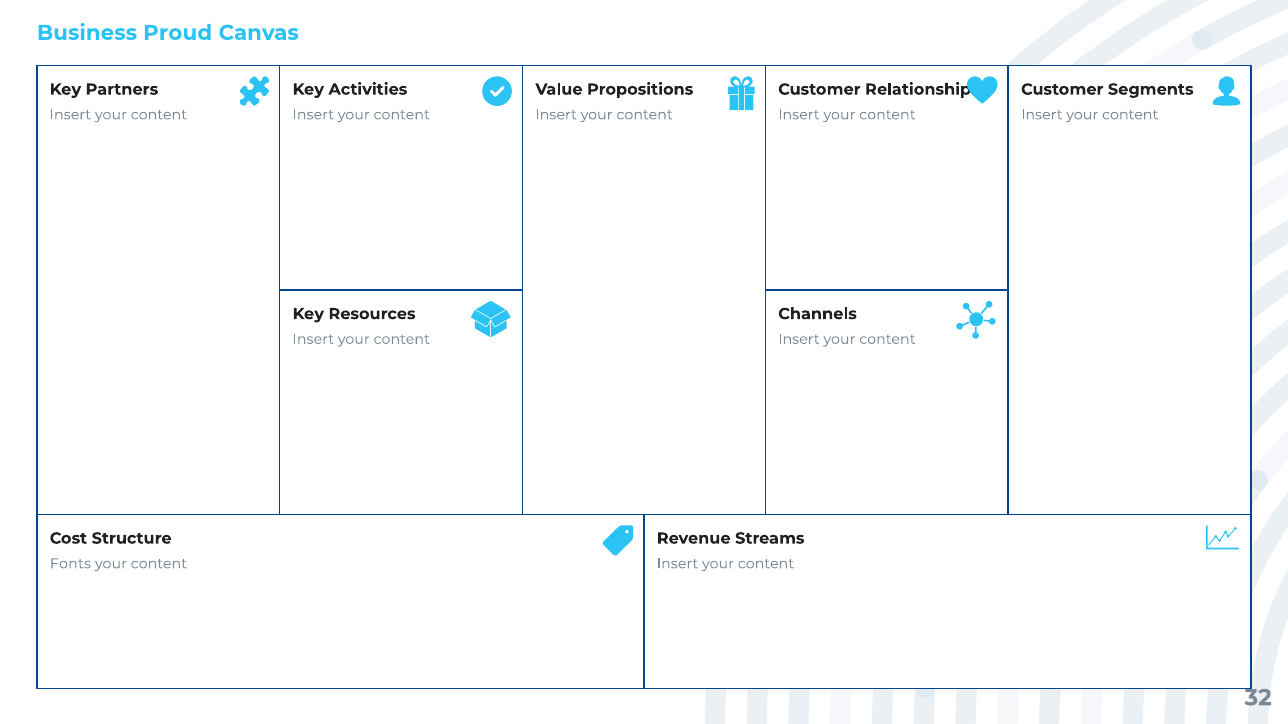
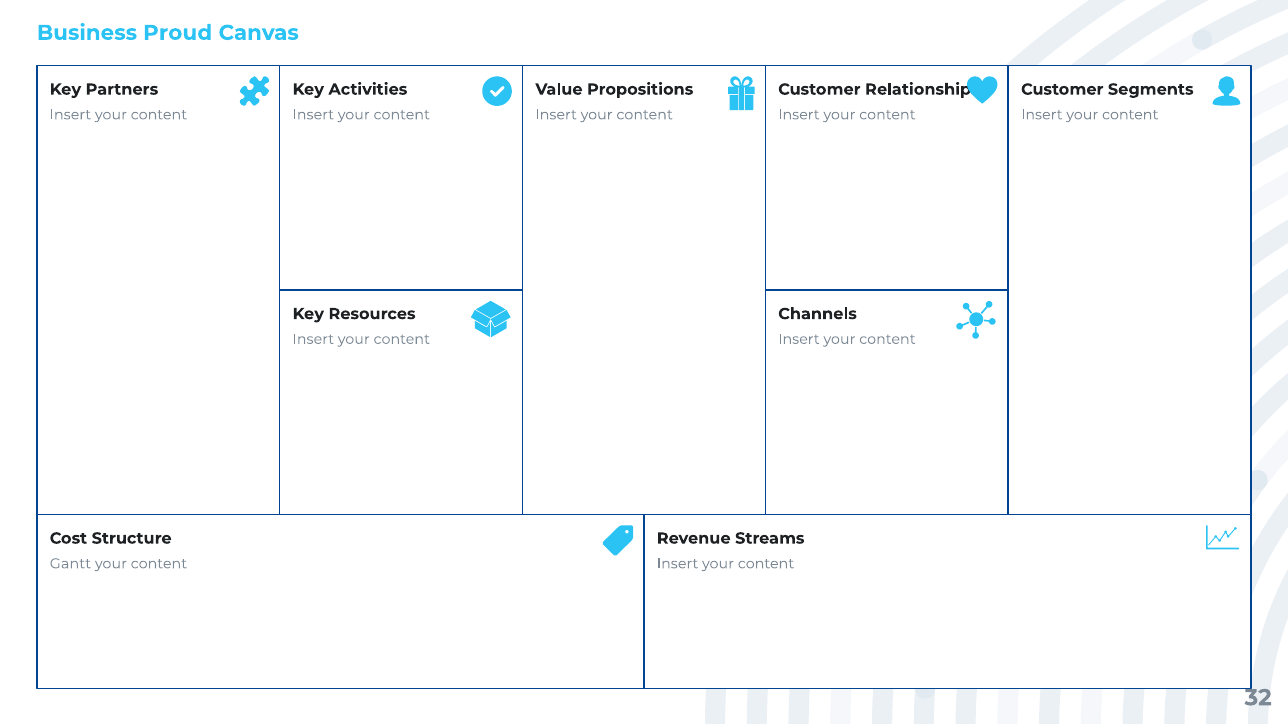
Fonts: Fonts -> Gantt (70, 564)
